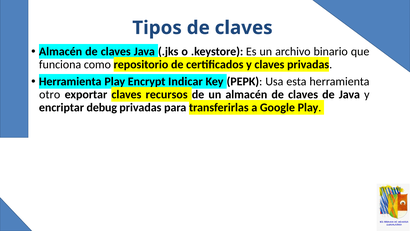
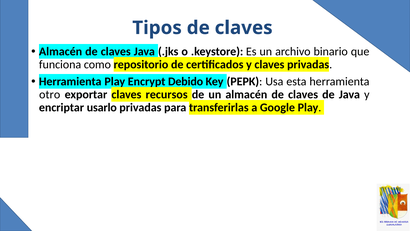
Indicar: Indicar -> Debido (186, 81)
debug: debug -> usarlo (102, 107)
